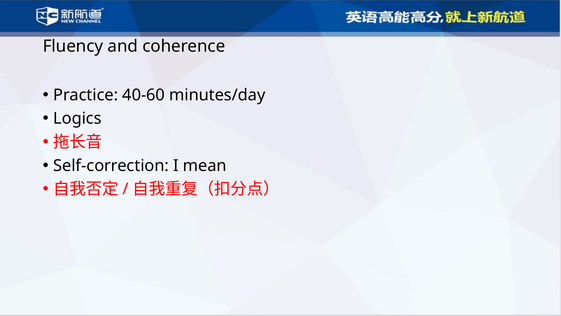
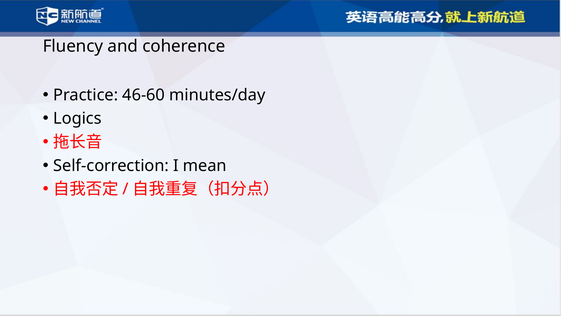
40-60: 40-60 -> 46-60 (144, 95)
